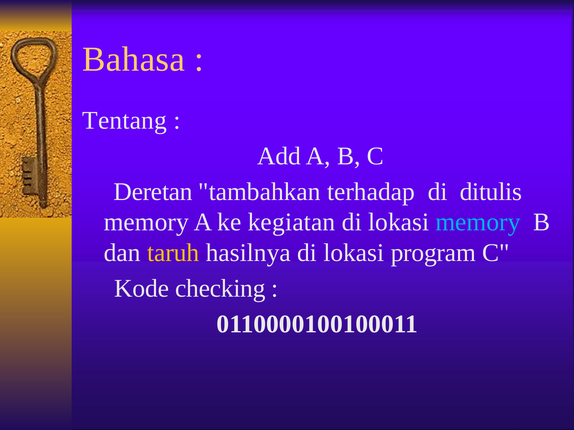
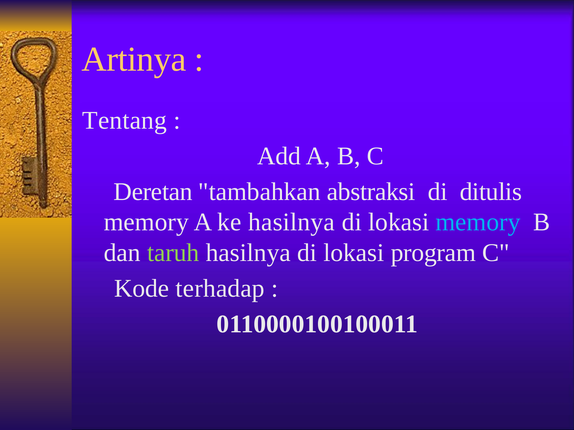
Bahasa: Bahasa -> Artinya (134, 59)
terhadap: terhadap -> abstraksi (371, 192)
ke kegiatan: kegiatan -> hasilnya (292, 222)
taruh colour: yellow -> light green (173, 253)
checking: checking -> terhadap (220, 289)
